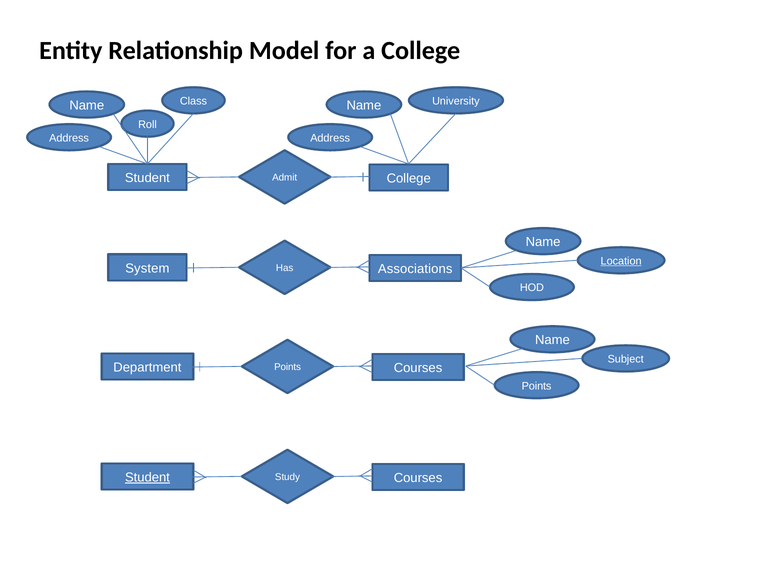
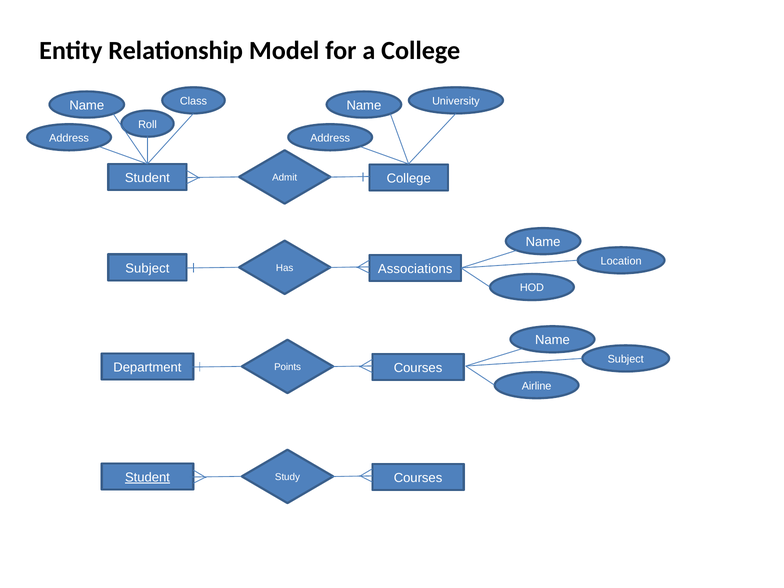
Location underline: present -> none (621, 261)
System: System -> Subject (147, 268)
Points: Points -> Airline (537, 386)
